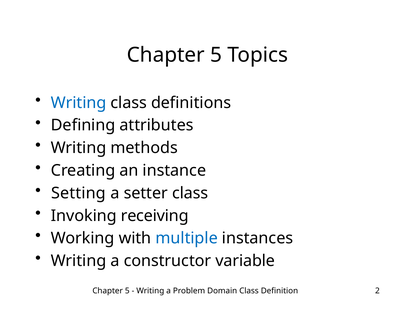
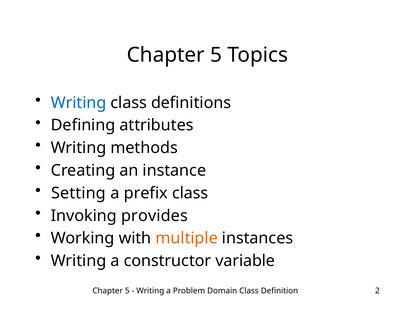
setter: setter -> prefix (146, 193)
receiving: receiving -> provides (155, 216)
multiple colour: blue -> orange (187, 238)
